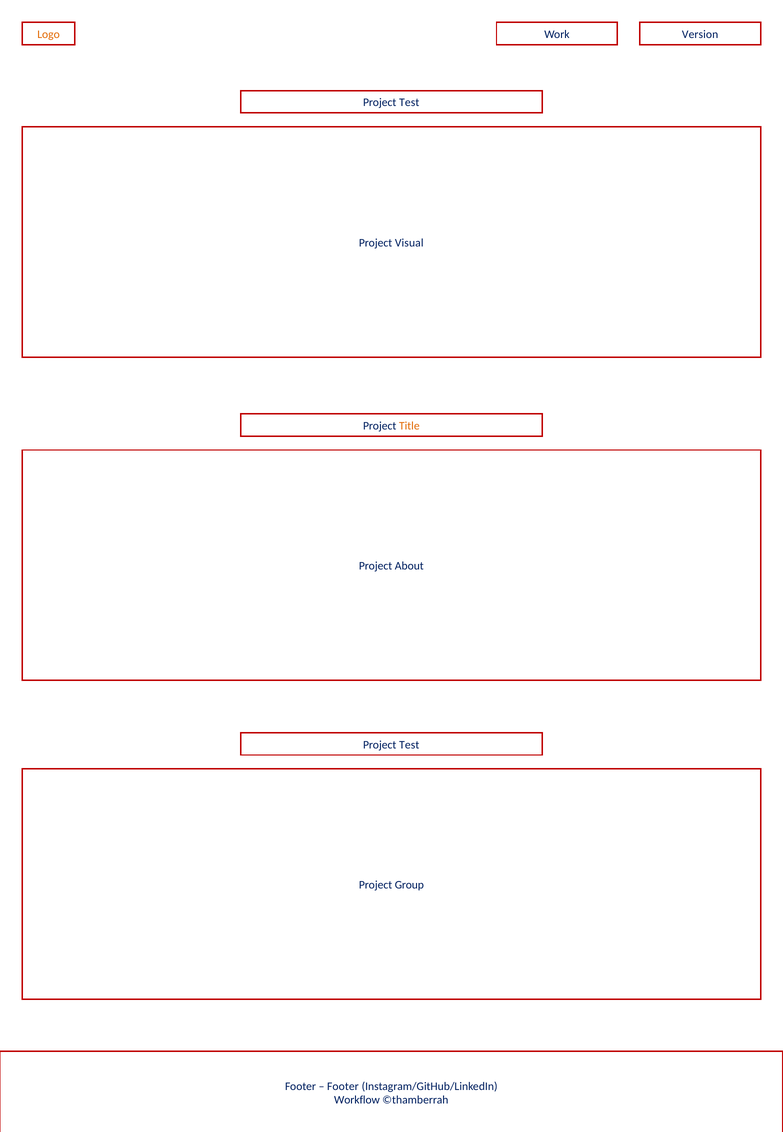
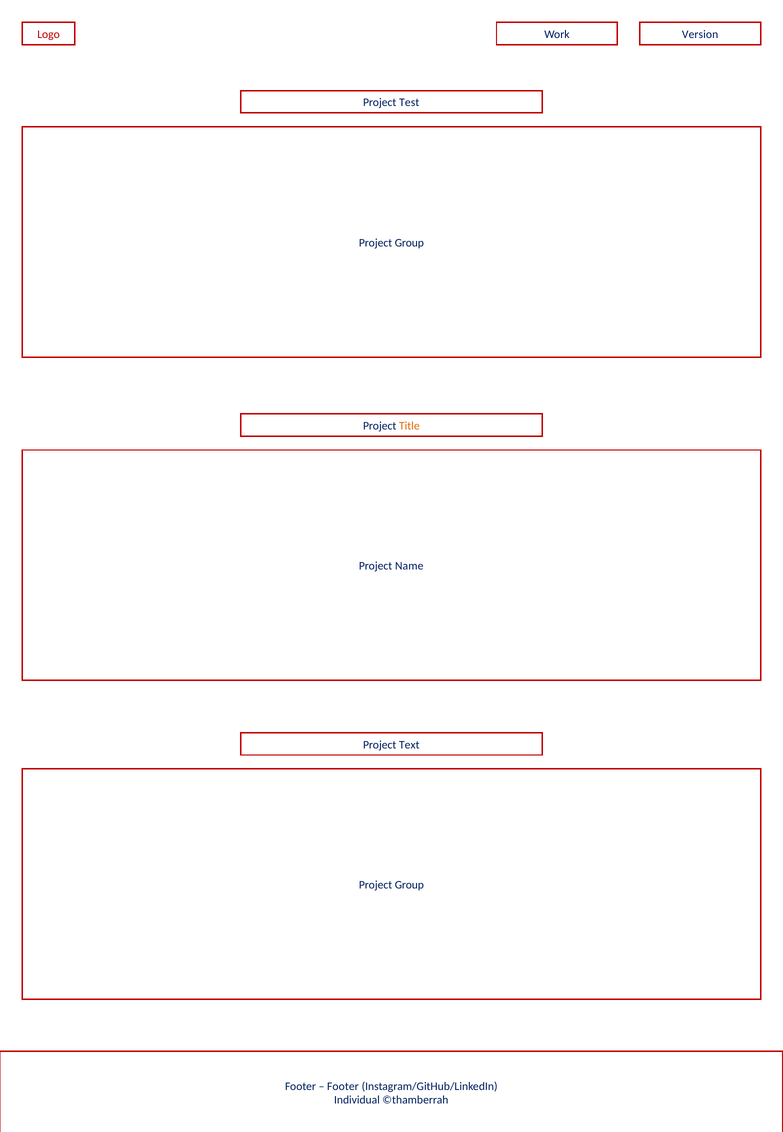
Logo colour: orange -> red (49, 34)
Visual: Visual -> Group (409, 243)
About: About -> Name (409, 566)
Test: Test -> Text (409, 744)
Workflow: Workflow -> Individual (357, 1099)
